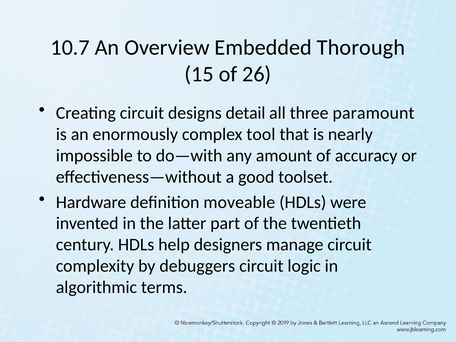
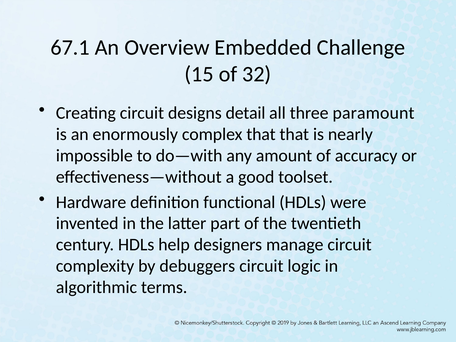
10.7: 10.7 -> 67.1 (70, 48)
Thorough: Thorough -> Challenge (361, 48)
26: 26 -> 32 (257, 74)
complex tool: tool -> that (261, 134)
moveable: moveable -> functional (239, 202)
